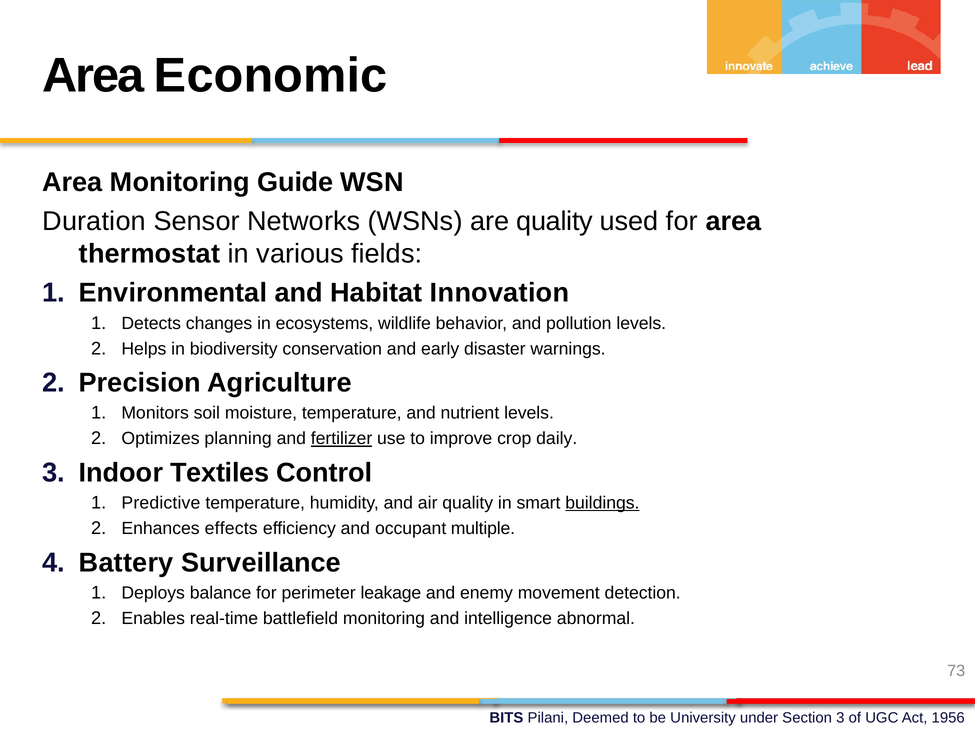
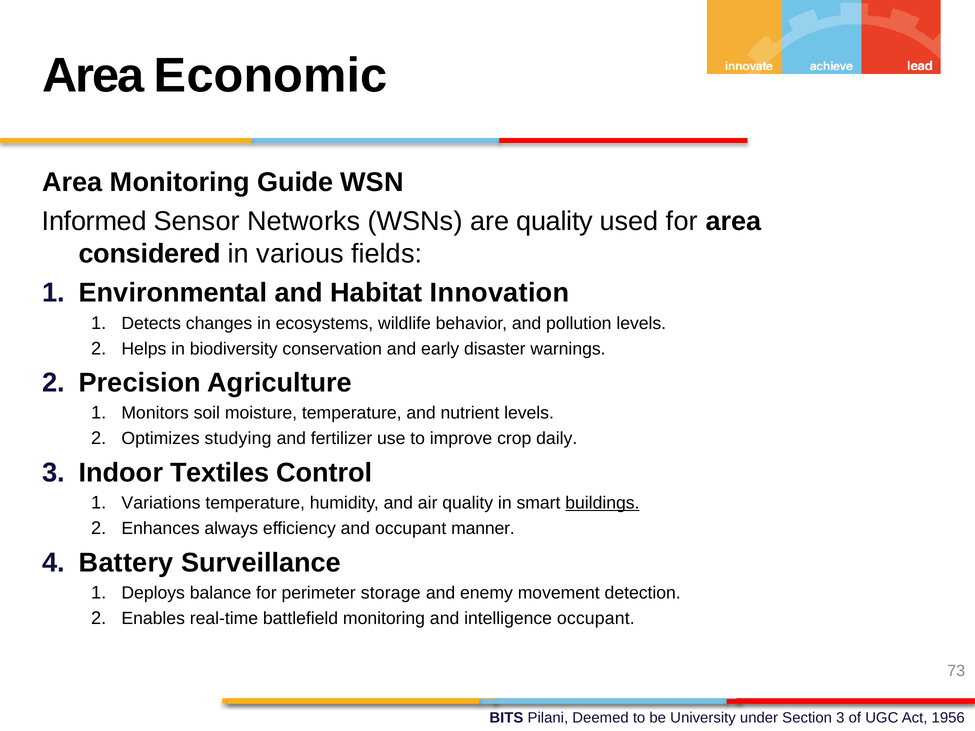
Duration: Duration -> Informed (94, 221)
thermostat: thermostat -> considered (150, 254)
planning: planning -> studying (238, 439)
fertilizer underline: present -> none (342, 439)
Predictive: Predictive -> Variations (161, 503)
effects: effects -> always (231, 529)
multiple: multiple -> manner (483, 529)
leakage: leakage -> storage (391, 593)
intelligence abnormal: abnormal -> occupant (596, 619)
